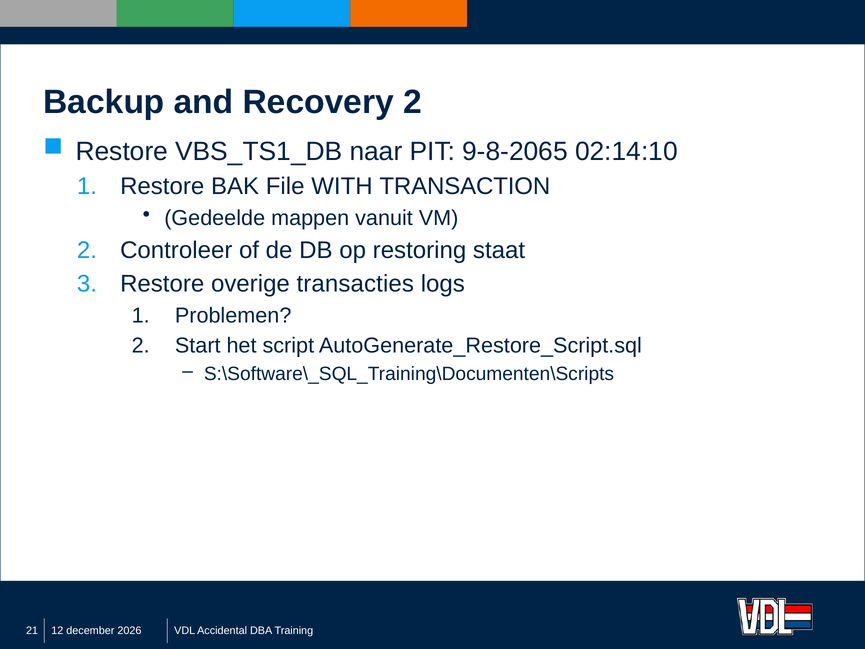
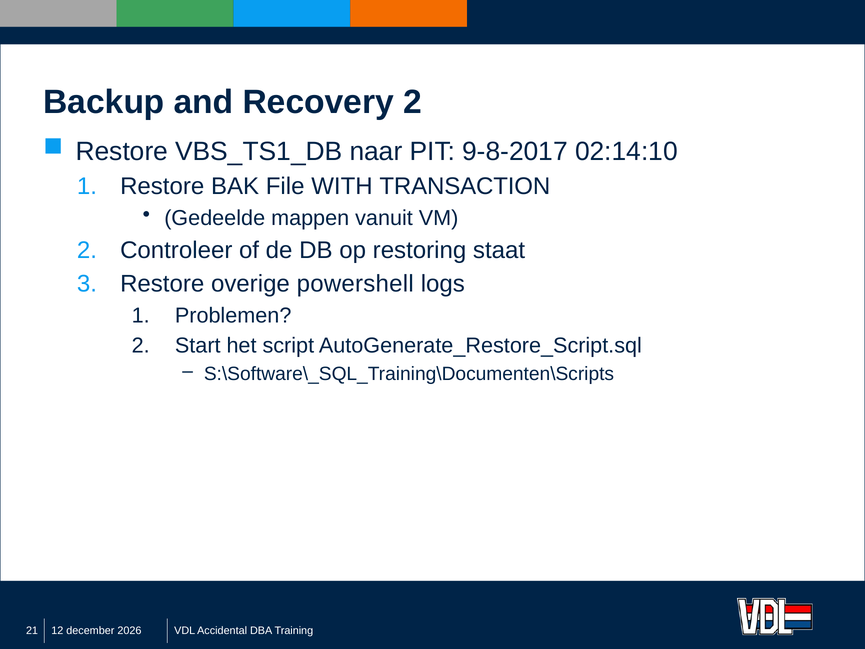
9-8-2065: 9-8-2065 -> 9-8-2017 (515, 151)
transacties: transacties -> powershell (355, 284)
